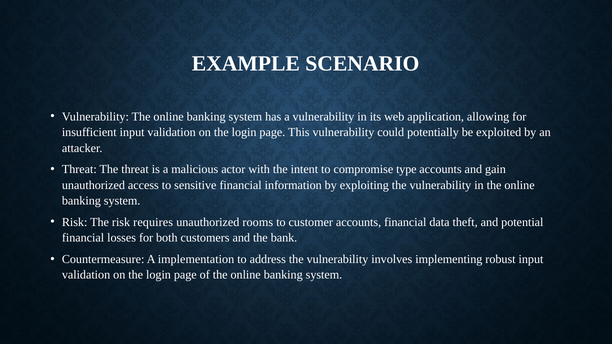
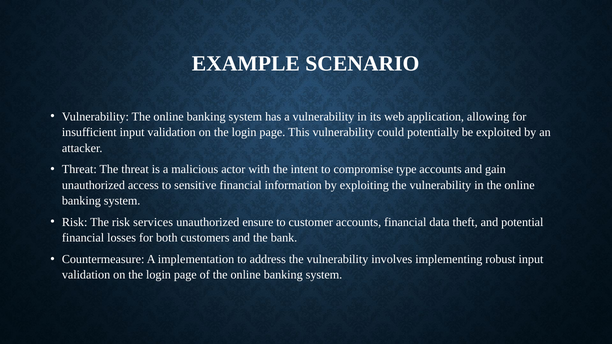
requires: requires -> services (153, 222)
rooms: rooms -> ensure (258, 222)
